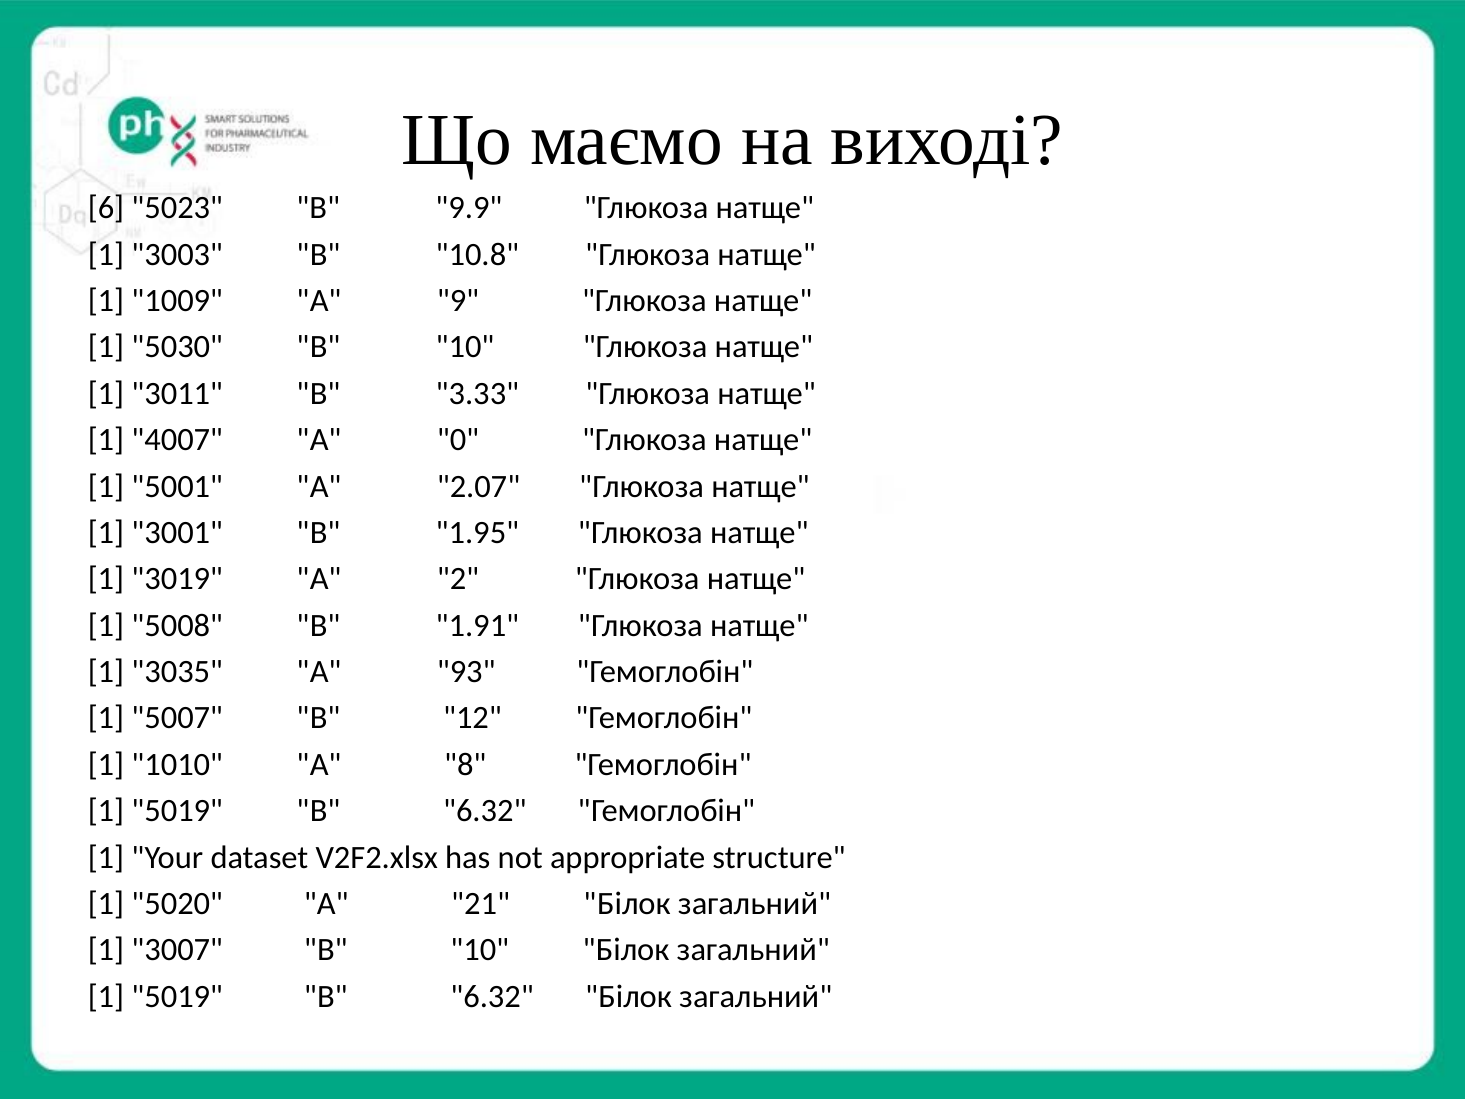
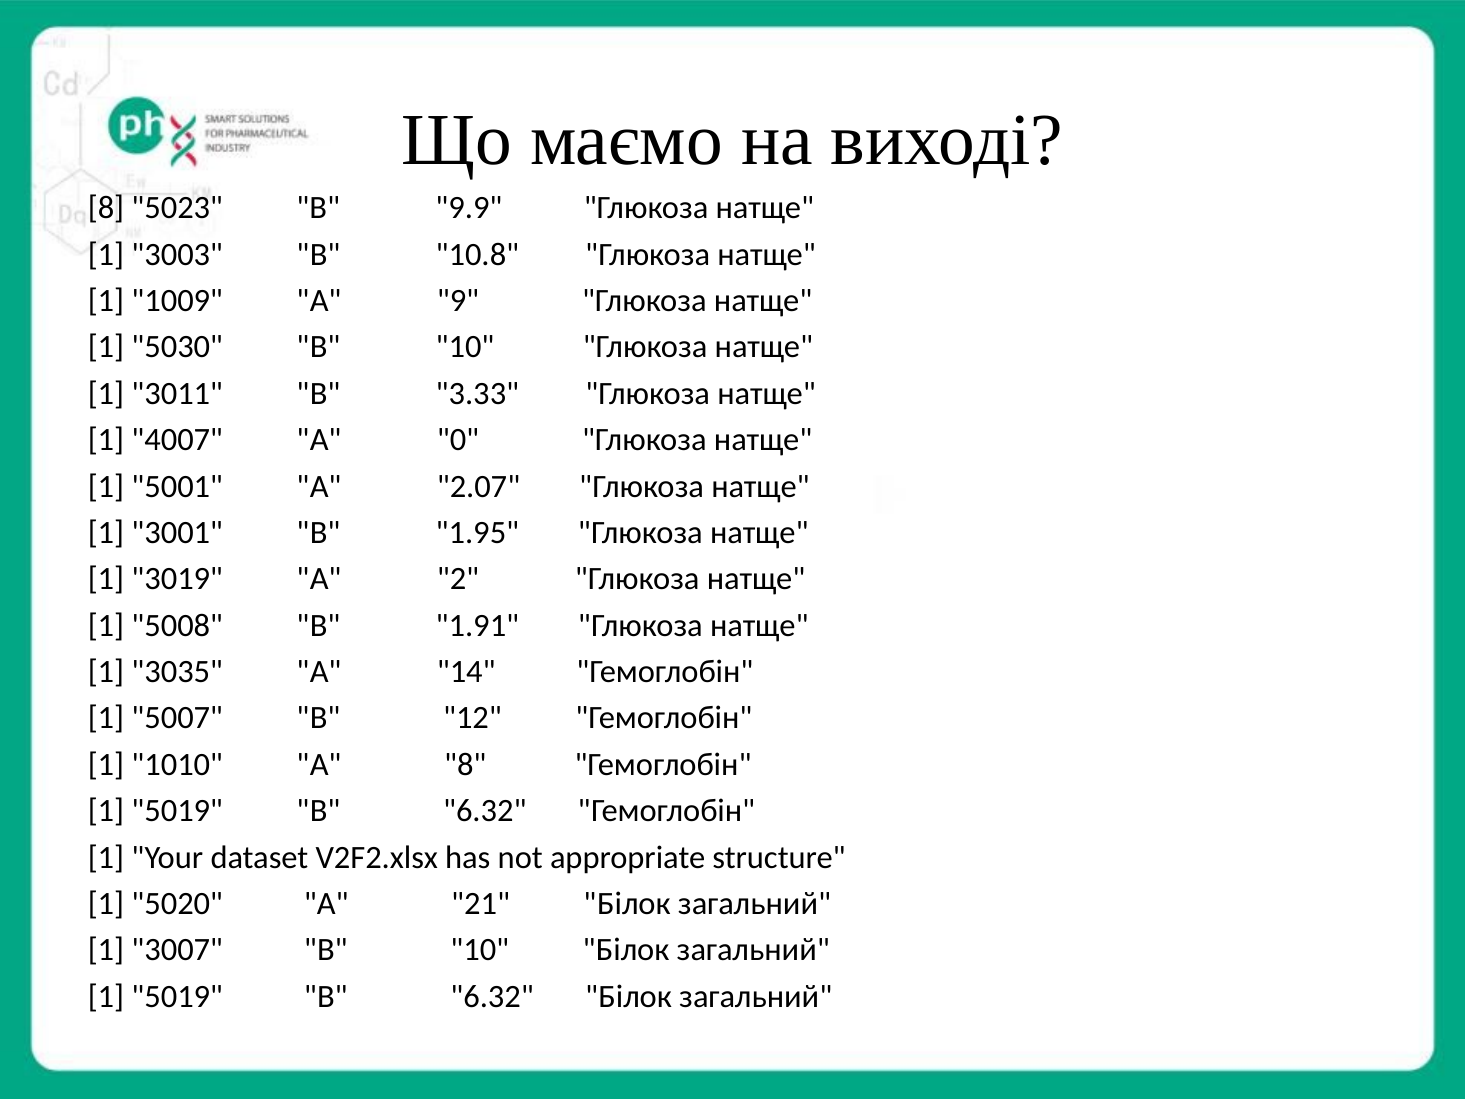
6: 6 -> 8 (106, 208)
93: 93 -> 14 (466, 672)
